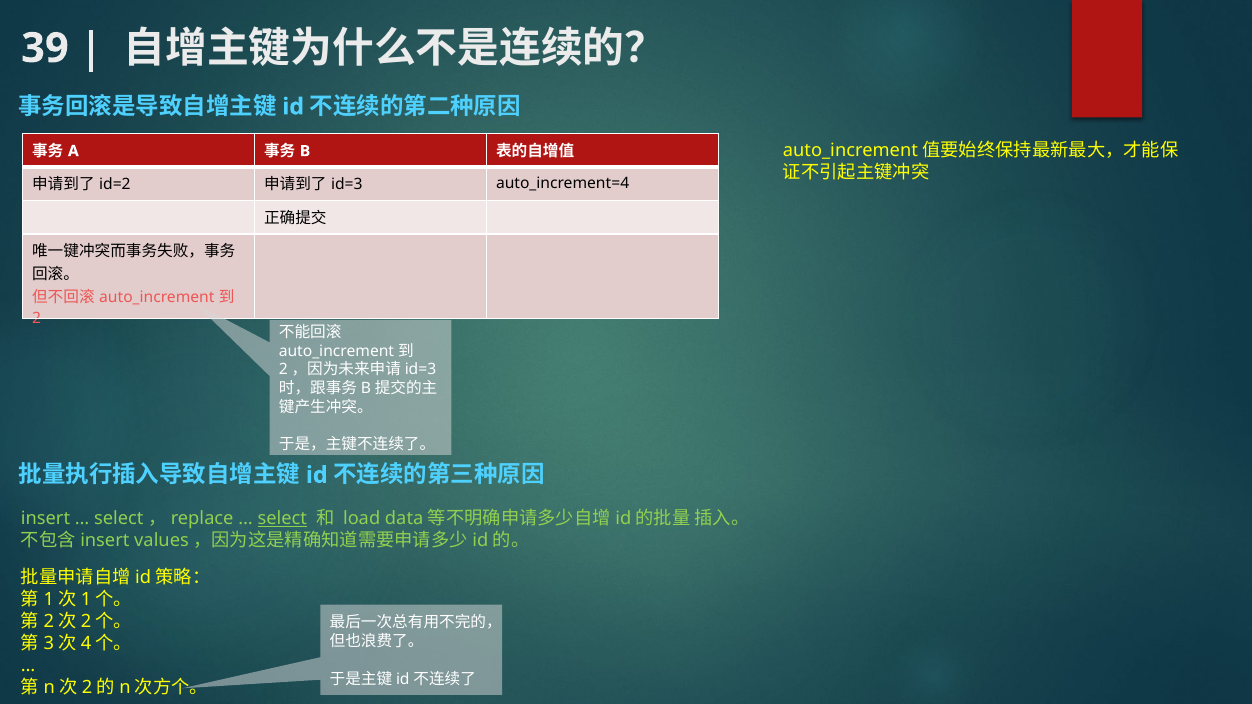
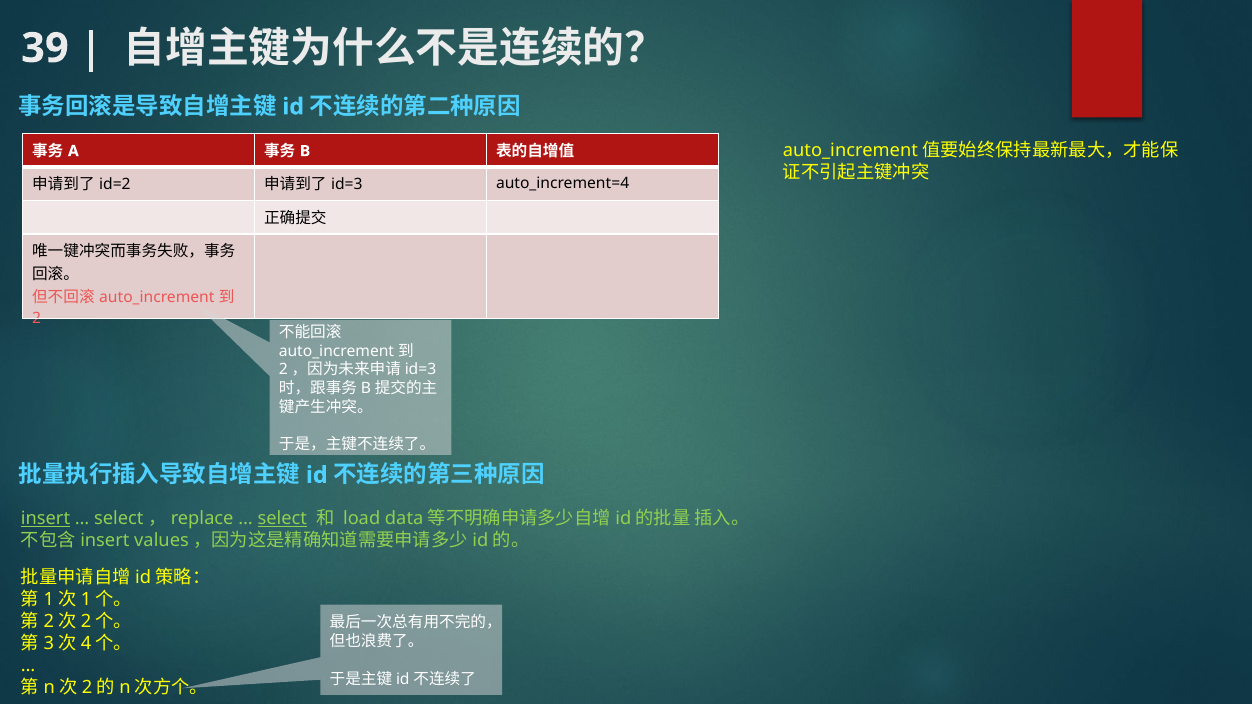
insert underline: none -> present (46, 519)
